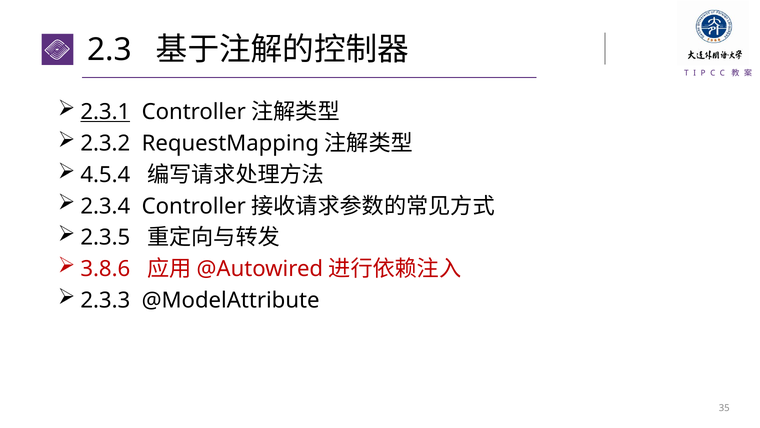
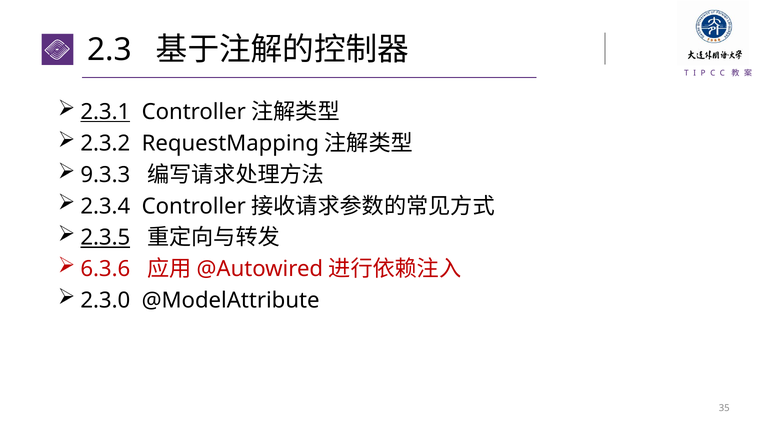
4.5.4: 4.5.4 -> 9.3.3 (105, 175)
2.3.5 underline: none -> present (105, 237)
3.8.6: 3.8.6 -> 6.3.6 (105, 269)
2.3.3: 2.3.3 -> 2.3.0 (105, 300)
